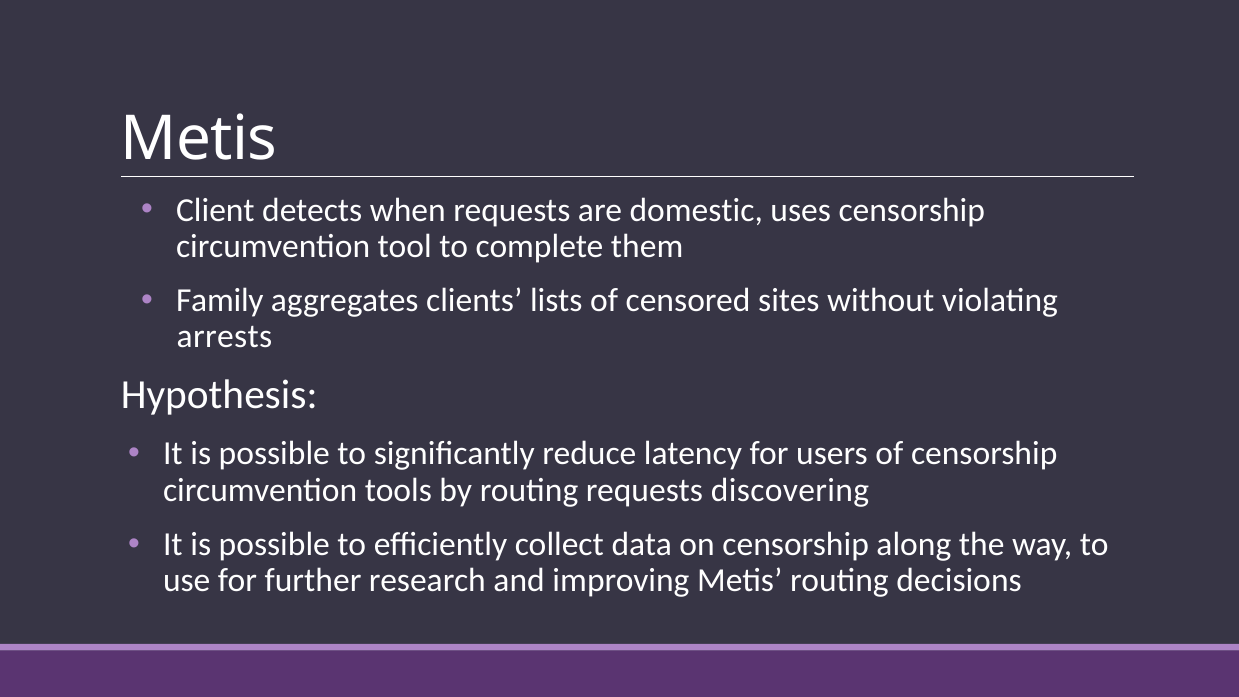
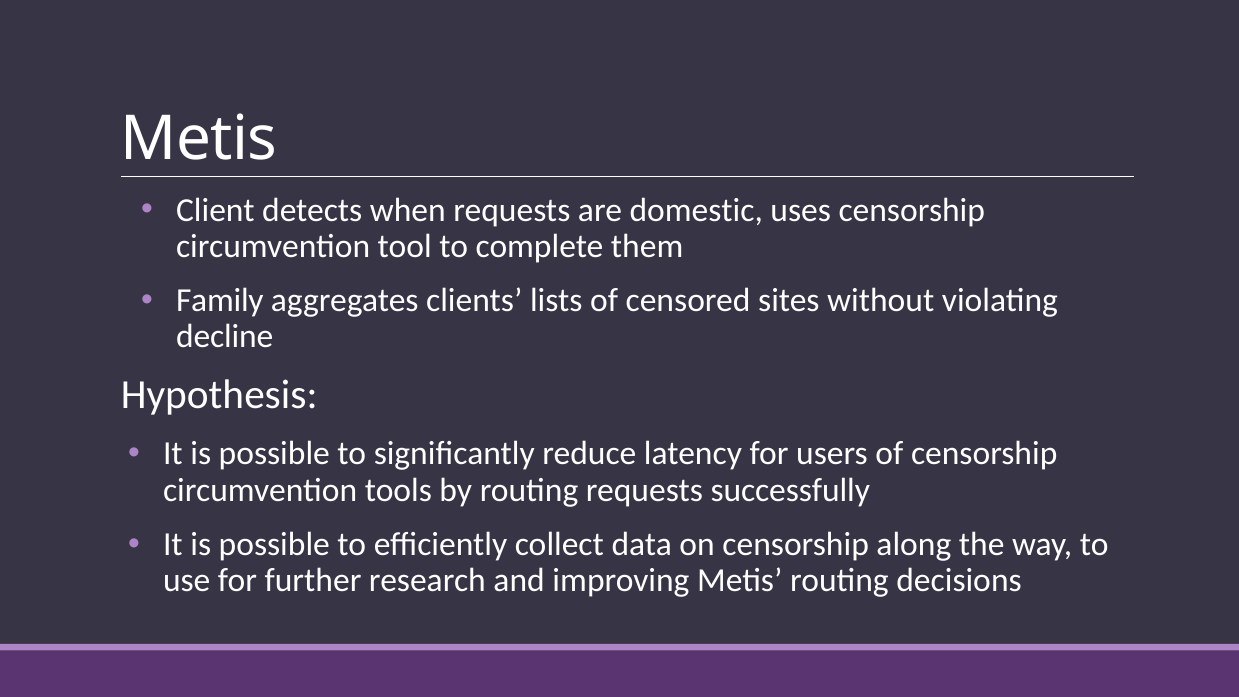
arrests: arrests -> decline (225, 337)
discovering: discovering -> successfully (790, 490)
